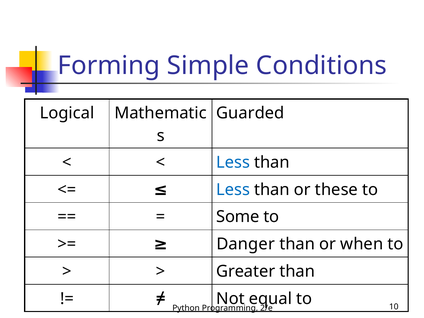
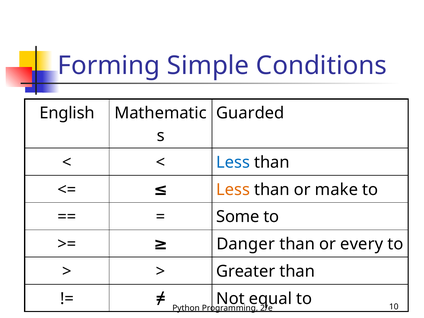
Logical: Logical -> English (67, 113)
Less colour: blue -> orange (233, 190)
these: these -> make (336, 190)
when: when -> every (362, 244)
